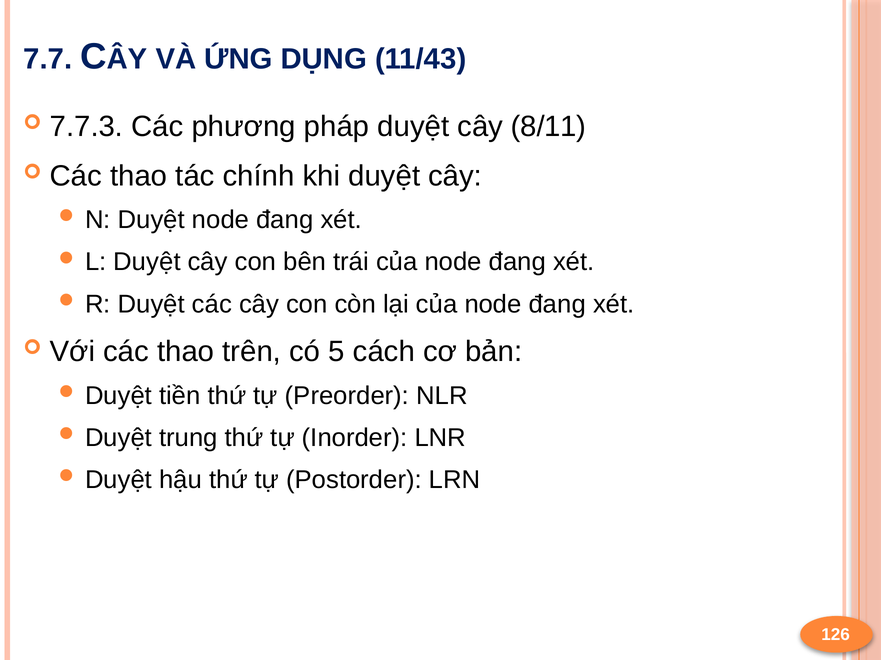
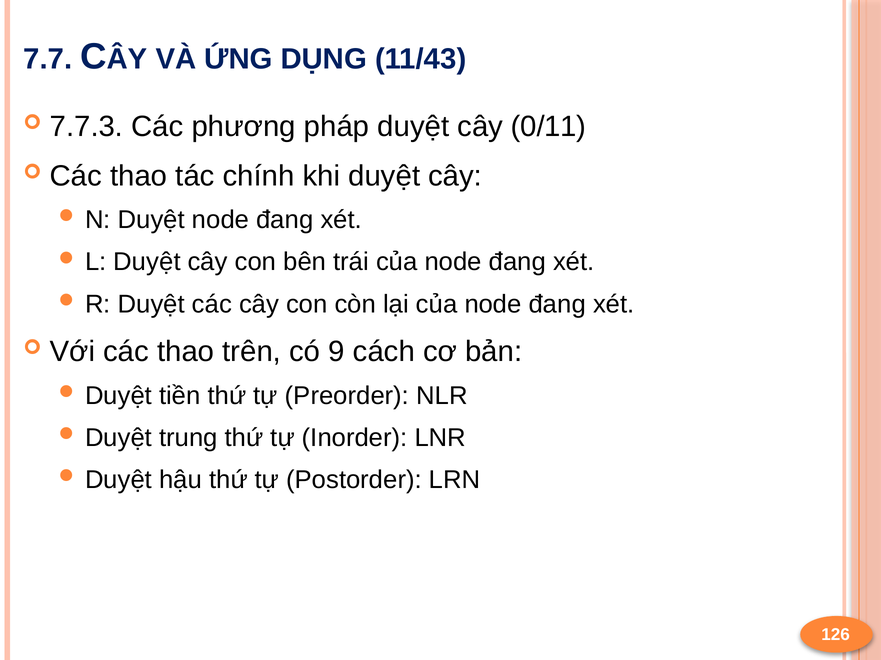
8/11: 8/11 -> 0/11 (549, 127)
5: 5 -> 9 (336, 352)
